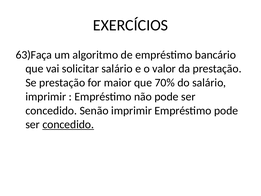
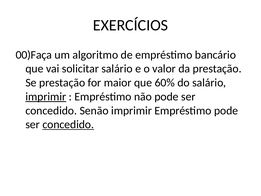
63)Faça: 63)Faça -> 00)Faça (34, 55)
70%: 70% -> 60% (165, 83)
imprimir underline: none -> present (46, 97)
